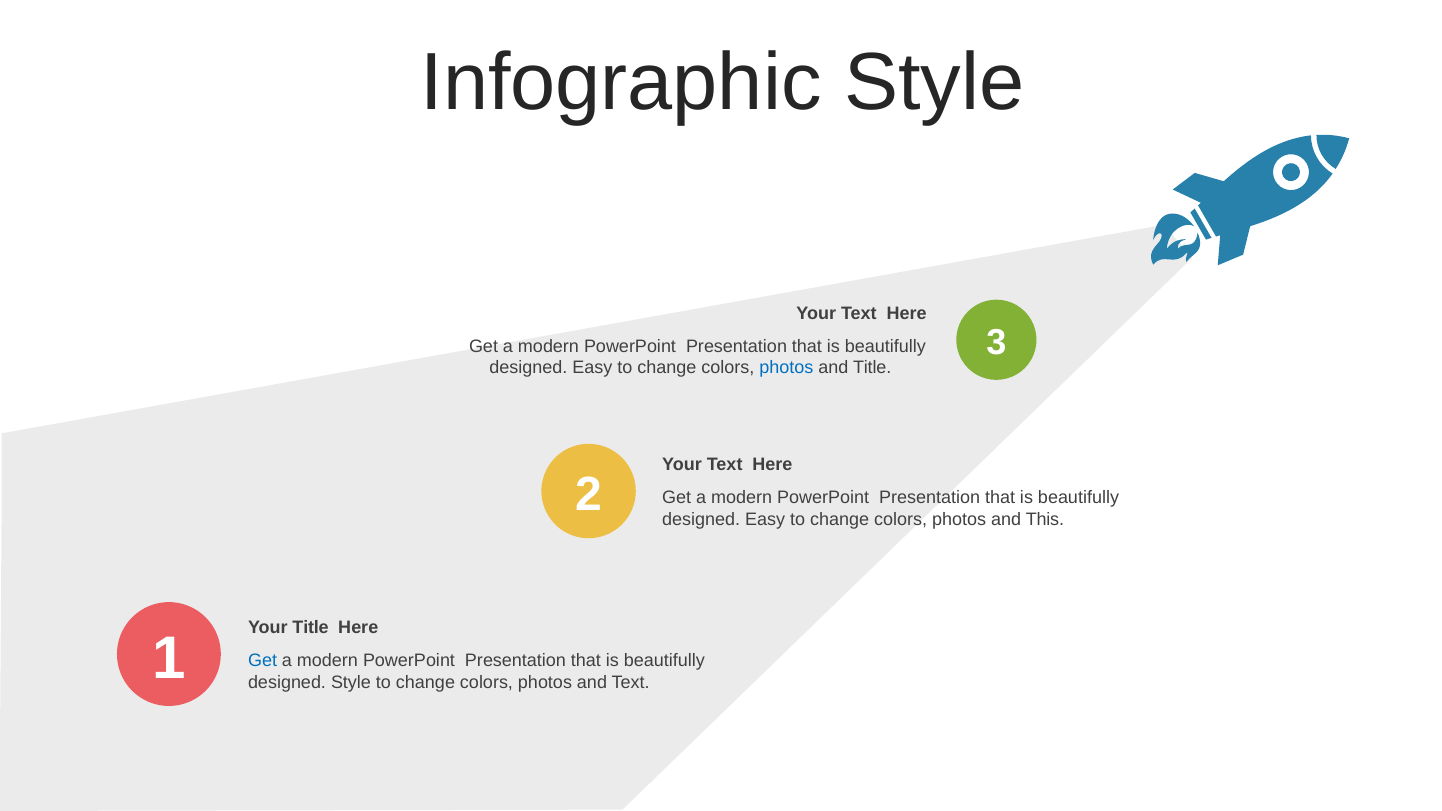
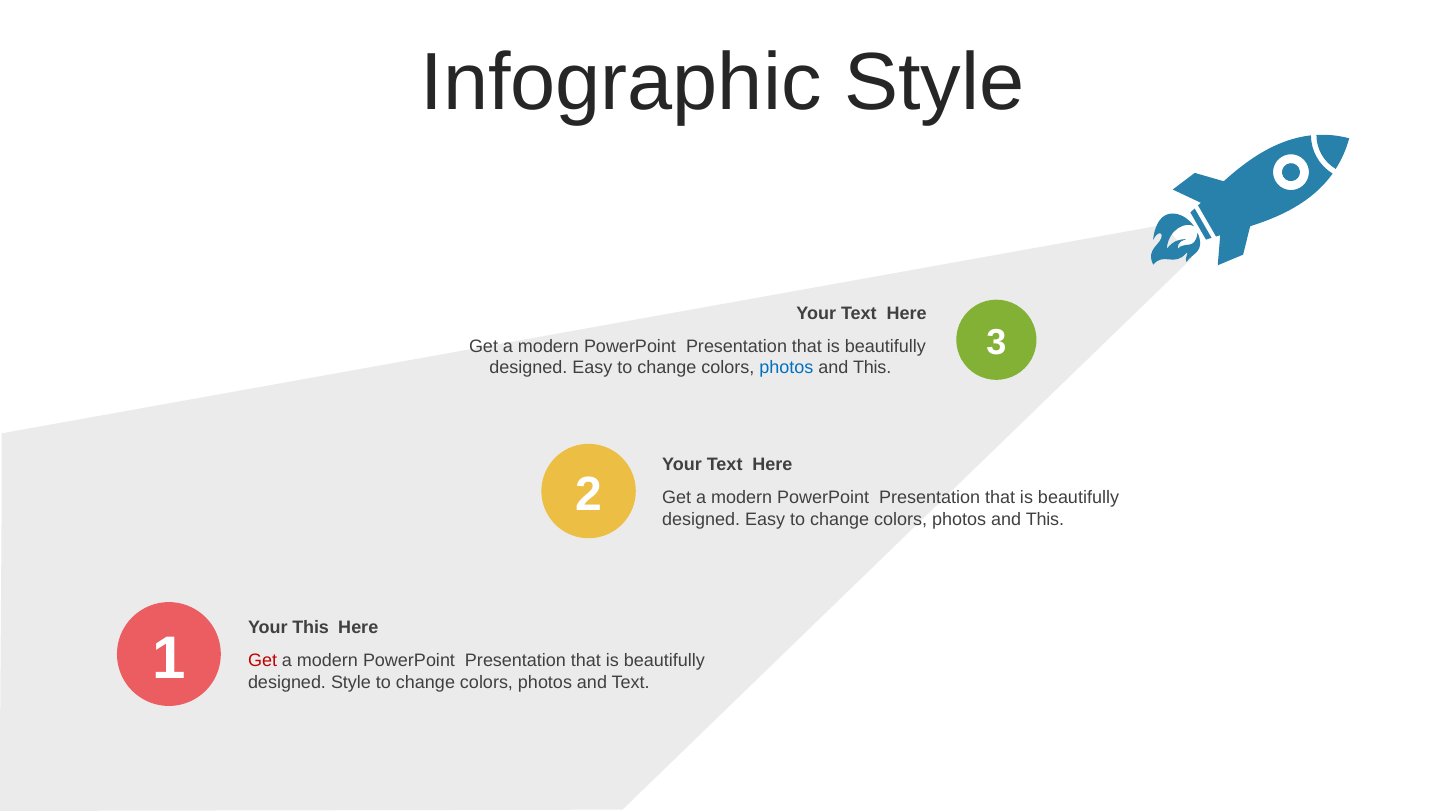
Title: Title -> This (872, 368)
Your Title: Title -> This (311, 628)
Get colour: blue -> red (263, 661)
